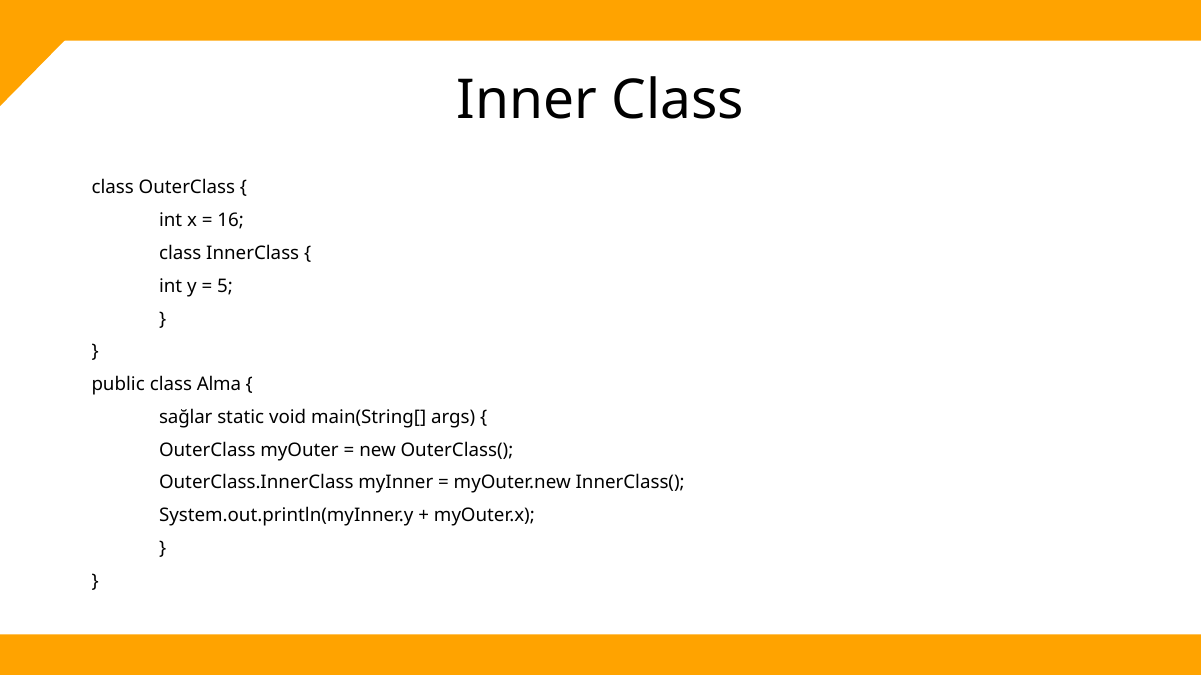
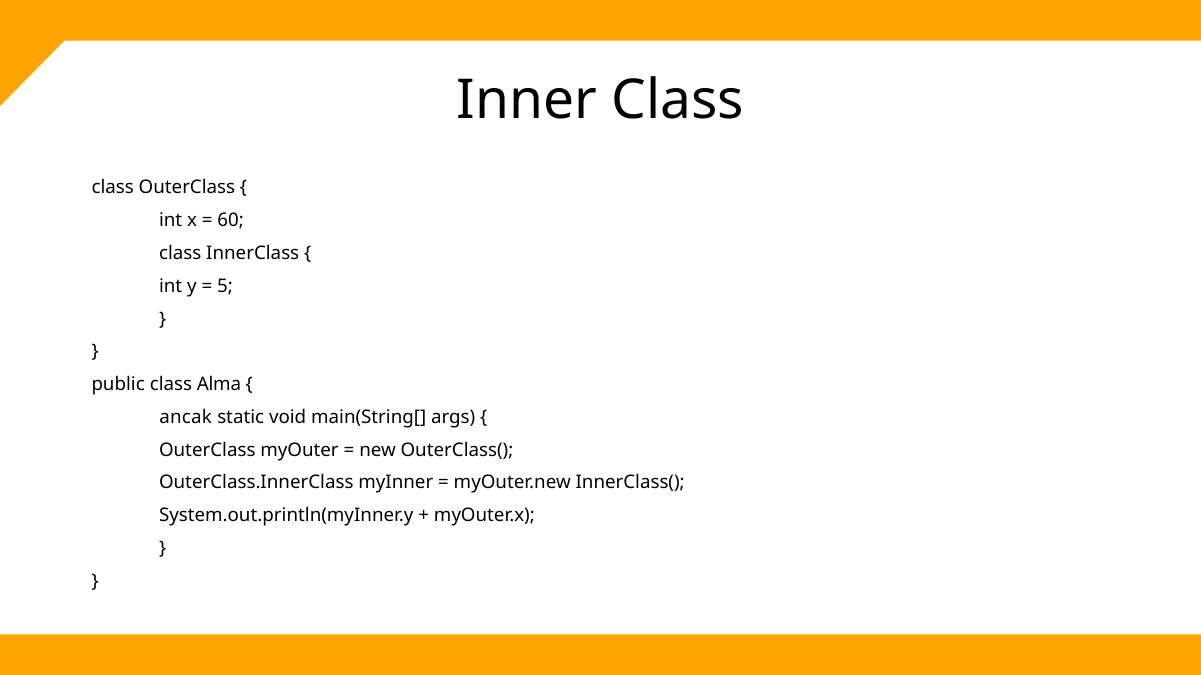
16: 16 -> 60 (231, 221)
sağlar: sağlar -> ancak (186, 418)
